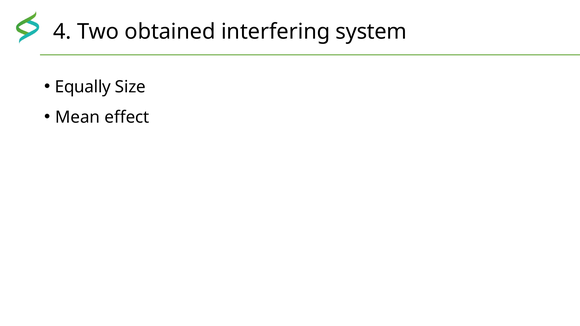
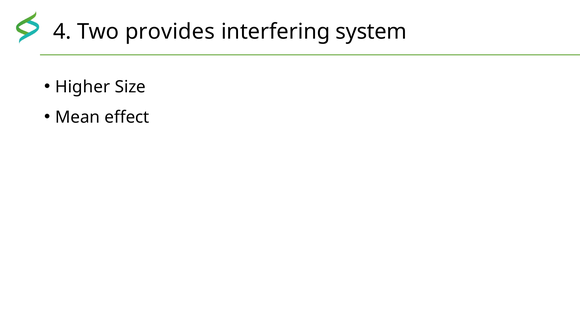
obtained: obtained -> provides (170, 32)
Equally: Equally -> Higher (83, 87)
